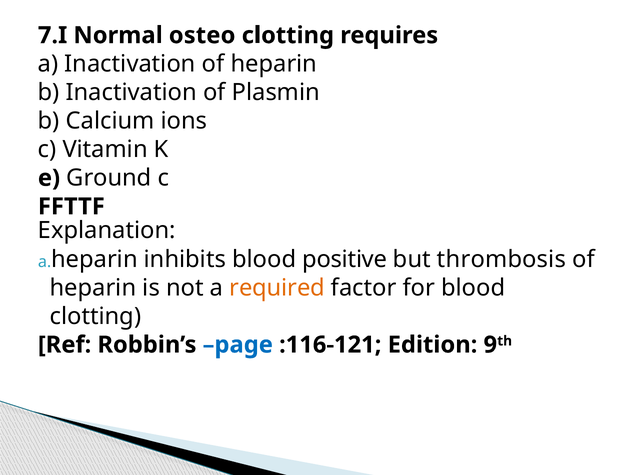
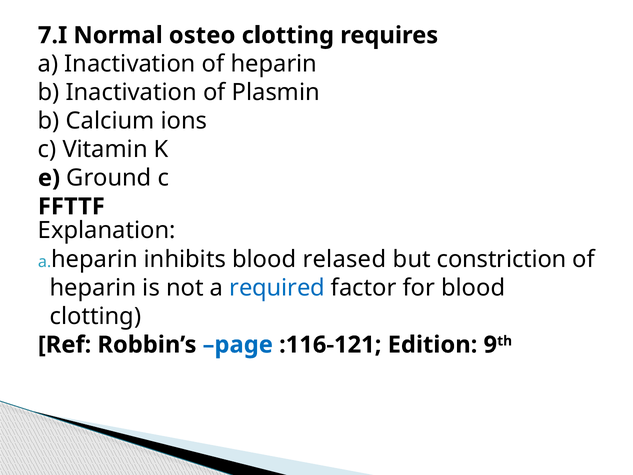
positive: positive -> relased (344, 259)
thrombosis: thrombosis -> constriction (502, 259)
required colour: orange -> blue (277, 288)
